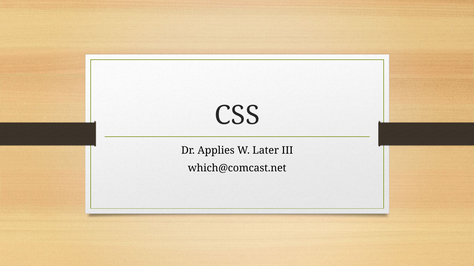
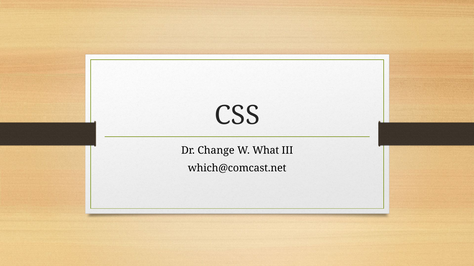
Applies: Applies -> Change (216, 151)
Later: Later -> What (266, 151)
